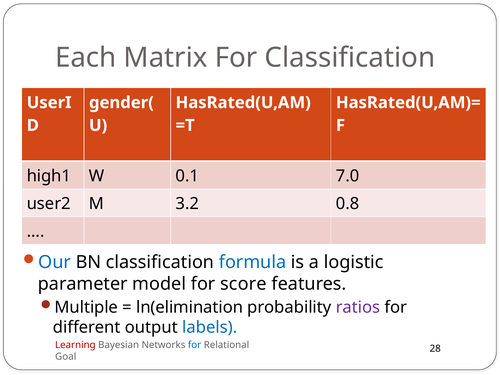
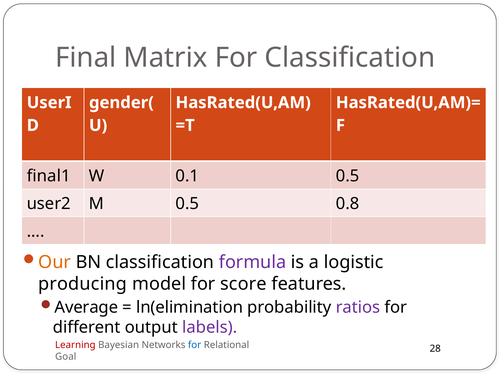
Each: Each -> Final (86, 58)
high1: high1 -> final1 (49, 176)
0.1 7.0: 7.0 -> 0.5 (348, 176)
M 3.2: 3.2 -> 0.5 (187, 204)
Our colour: blue -> orange (55, 262)
formula colour: blue -> purple (253, 262)
parameter: parameter -> producing (83, 284)
Multiple: Multiple -> Average (86, 307)
labels colour: blue -> purple (210, 327)
